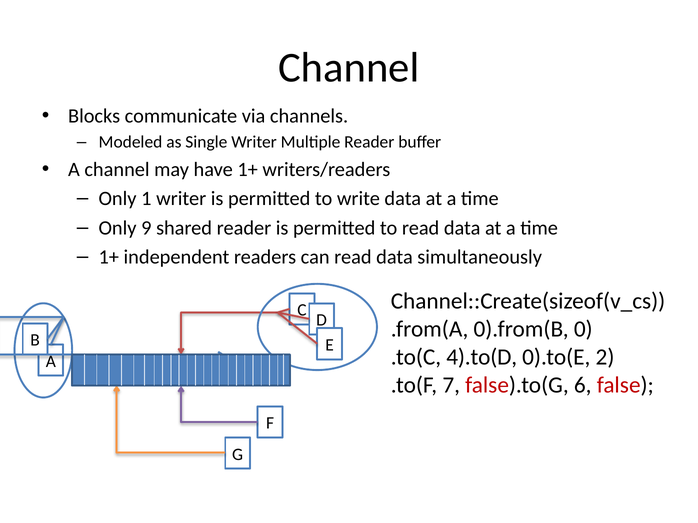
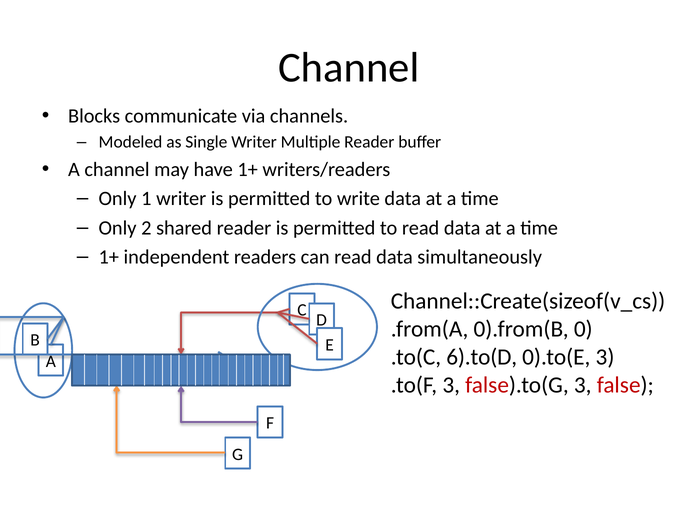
9: 9 -> 2 (146, 228)
4).to(D: 4).to(D -> 6).to(D (482, 357)
0).to(E 2: 2 -> 3 (605, 357)
.to(F 7: 7 -> 3 (451, 385)
false).to(G 6: 6 -> 3 (583, 385)
